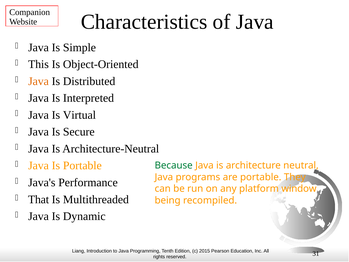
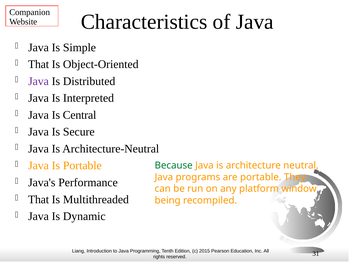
This: This -> That (39, 64)
Java colour: orange -> purple (38, 81)
Virtual: Virtual -> Central (80, 115)
